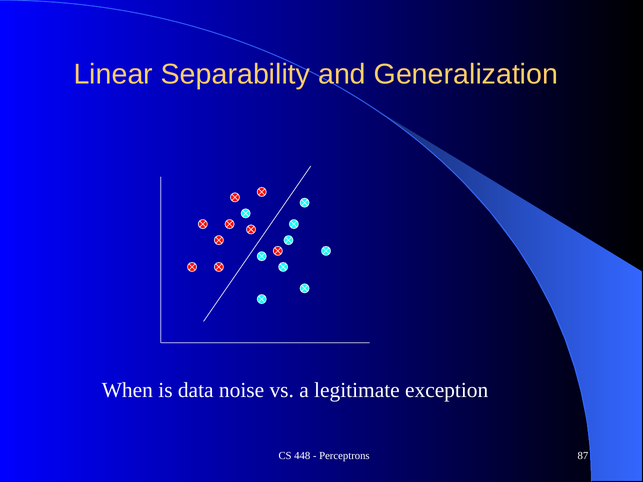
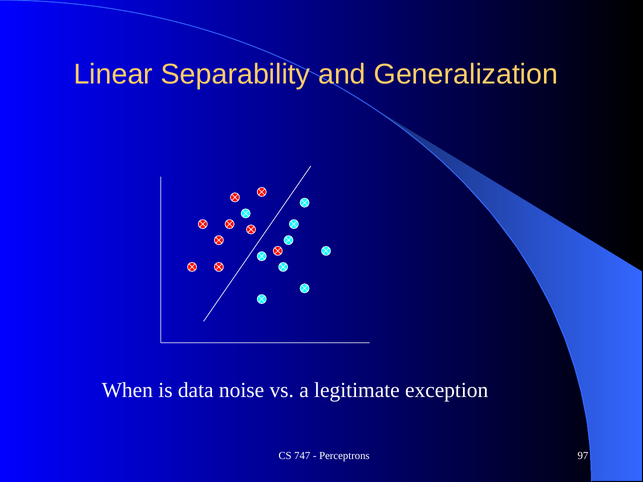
448: 448 -> 747 (302, 456)
87: 87 -> 97 (583, 456)
